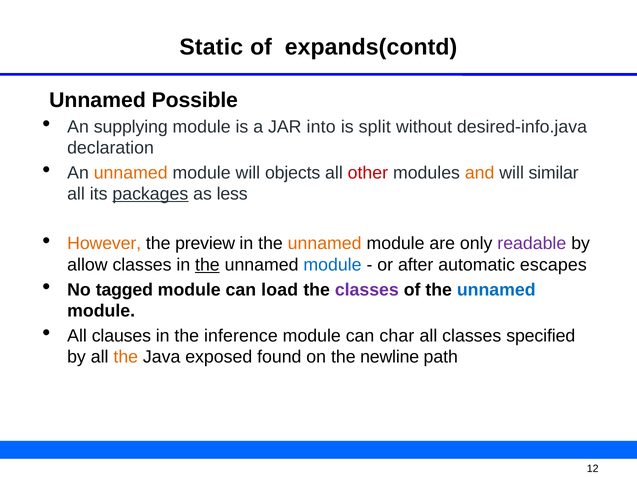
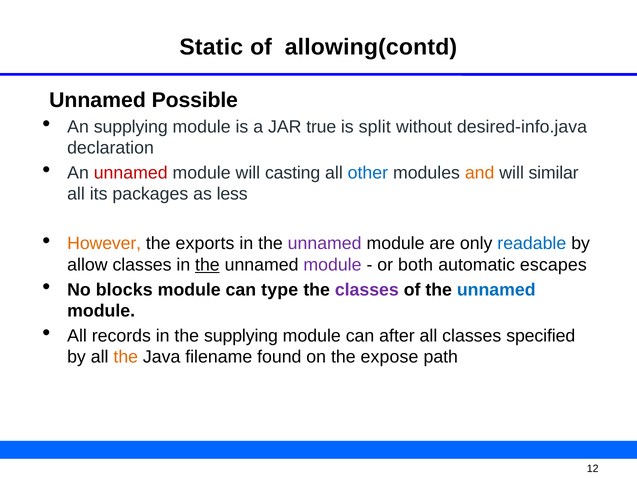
expands(contd: expands(contd -> allowing(contd (371, 47)
into: into -> true (321, 127)
unnamed colour: orange -> red (131, 173)
objects: objects -> casting (293, 173)
other colour: red -> blue (368, 173)
packages underline: present -> none (150, 194)
preview: preview -> exports (205, 244)
unnamed colour: orange -> purple (325, 244)
readable colour: purple -> blue (532, 244)
module colour: blue -> purple (332, 265)
after: after -> both (416, 265)
tagged: tagged -> blocks (124, 290)
load: load -> type (280, 290)
clauses: clauses -> records (121, 336)
the inference: inference -> supplying (241, 336)
char: char -> after (397, 336)
exposed: exposed -> filename (219, 357)
newline: newline -> expose (389, 357)
